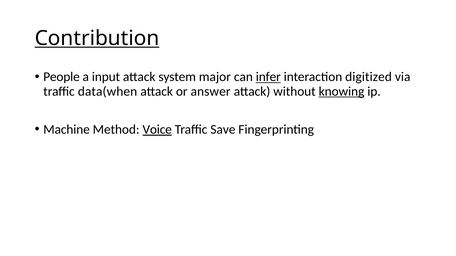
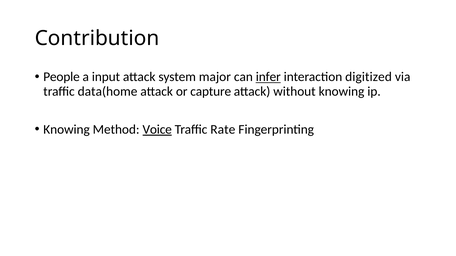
Contribution underline: present -> none (97, 38)
data(when: data(when -> data(home (108, 91)
answer: answer -> capture (211, 91)
knowing underline: present -> none (342, 91)
Machine: Machine -> Knowing (67, 130)
Save: Save -> Rate (223, 130)
